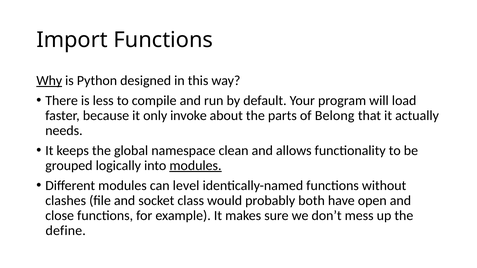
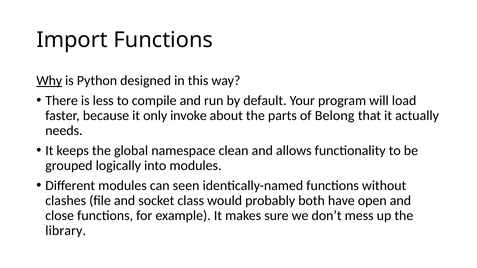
modules underline: present -> none (195, 166)
level: level -> seen (186, 186)
define: define -> library (66, 231)
